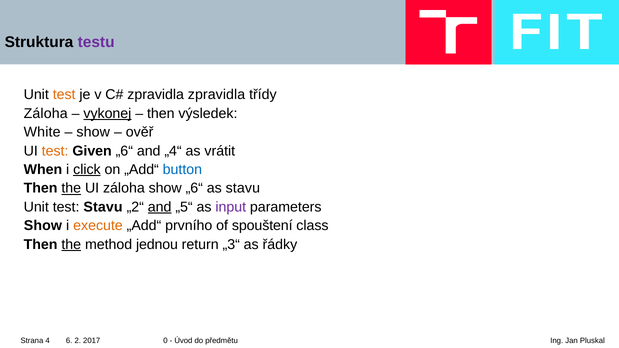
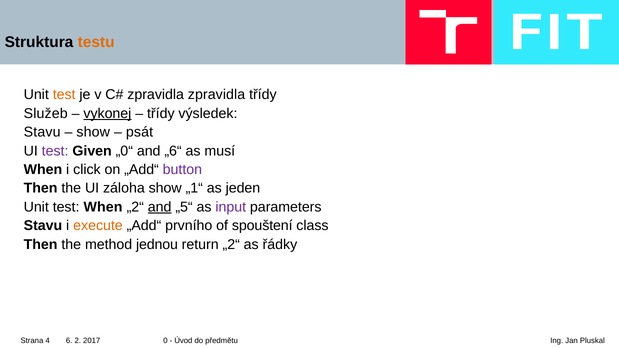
testu colour: purple -> orange (96, 42)
Záloha: Záloha -> Služeb (46, 113)
then: then -> třídy (161, 113)
White: White -> Stavu (42, 132)
ověř: ověř -> psát (140, 132)
test colour: orange -> purple (55, 151)
Given „6“: „6“ -> „0“ (124, 151)
„4“: „4“ -> „6“ (173, 151)
vrátit: vrátit -> musí (220, 151)
click underline: present -> none (87, 170)
button colour: blue -> purple (182, 170)
the underline: present -> none (71, 188)
show „6“: „6“ -> „1“ (194, 188)
as stavu: stavu -> jeden (243, 188)
test Stavu: Stavu -> When (103, 207)
Show: Show -> Stavu (43, 226)
the underline: present -> none (71, 244)
return „3“: „3“ -> „2“ (231, 244)
